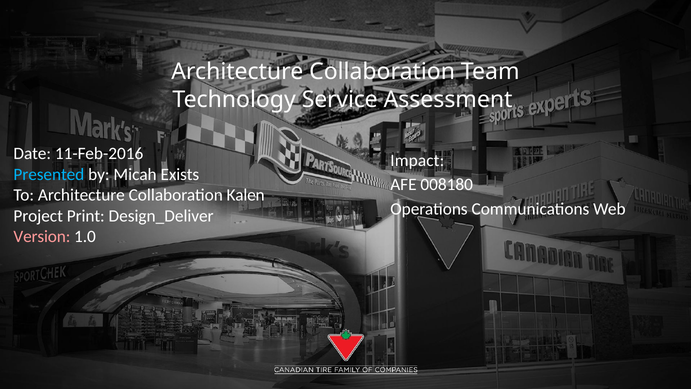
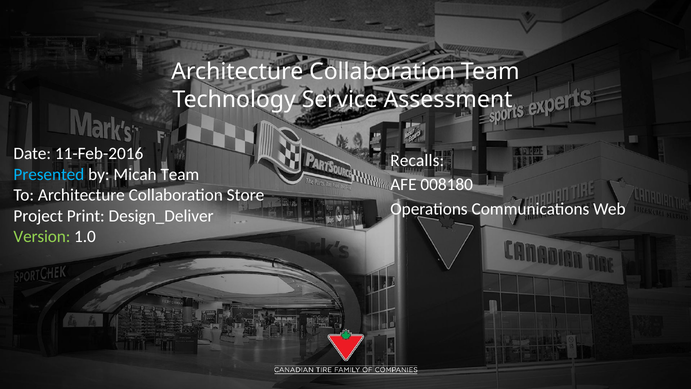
Impact: Impact -> Recalls (417, 160)
Micah Exists: Exists -> Team (180, 174)
Kalen: Kalen -> Store (246, 195)
Version colour: pink -> light green (42, 236)
